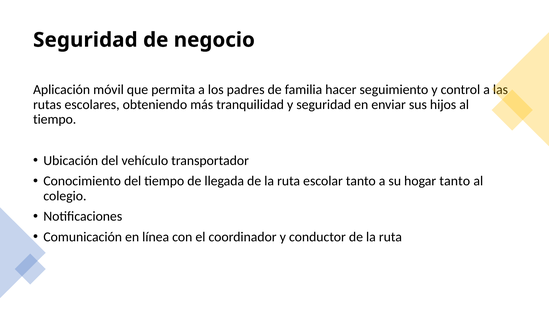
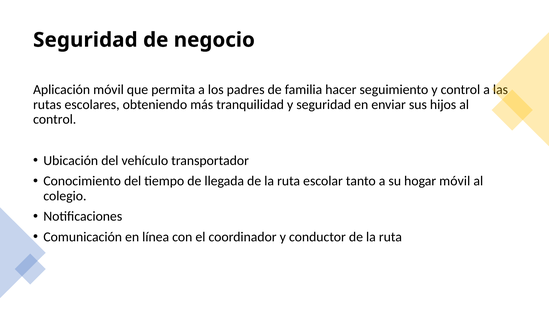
tiempo: tiempo -> control (55, 119)
hogar tanto: tanto -> móvil (455, 181)
